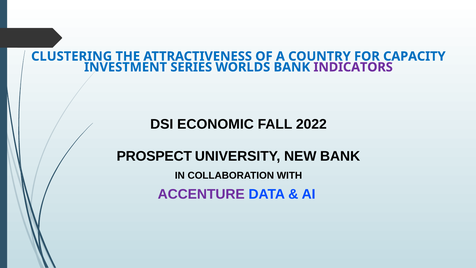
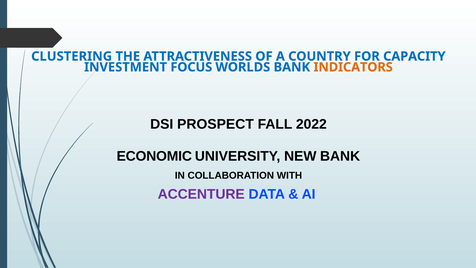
SERIES: SERIES -> FOCUS (191, 67)
INDICATORS colour: purple -> orange (353, 67)
ECONOMIC: ECONOMIC -> PROSPECT (215, 124)
PROSPECT: PROSPECT -> ECONOMIC (154, 156)
